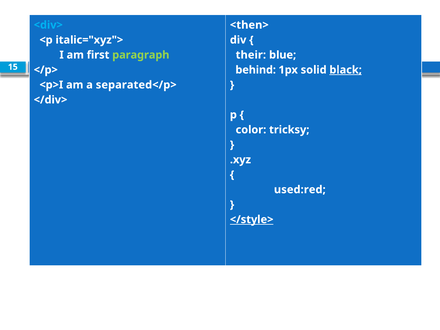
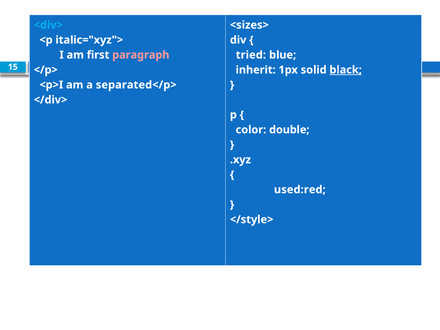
<then>: <then> -> <sizes> (249, 25)
paragraph colour: light green -> pink (141, 55)
their: their -> tried (251, 55)
behind: behind -> inherit (256, 70)
tricksy: tricksy -> double (289, 130)
</style> underline: present -> none (252, 220)
